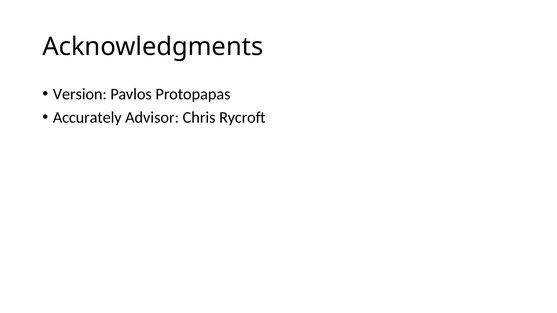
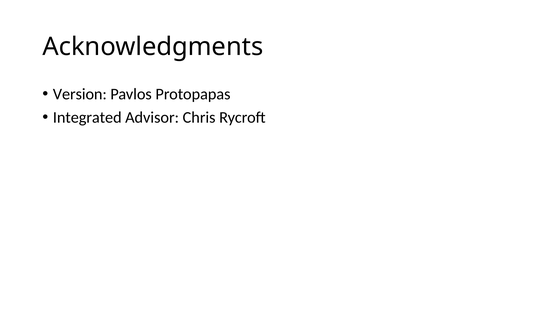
Accurately: Accurately -> Integrated (87, 118)
